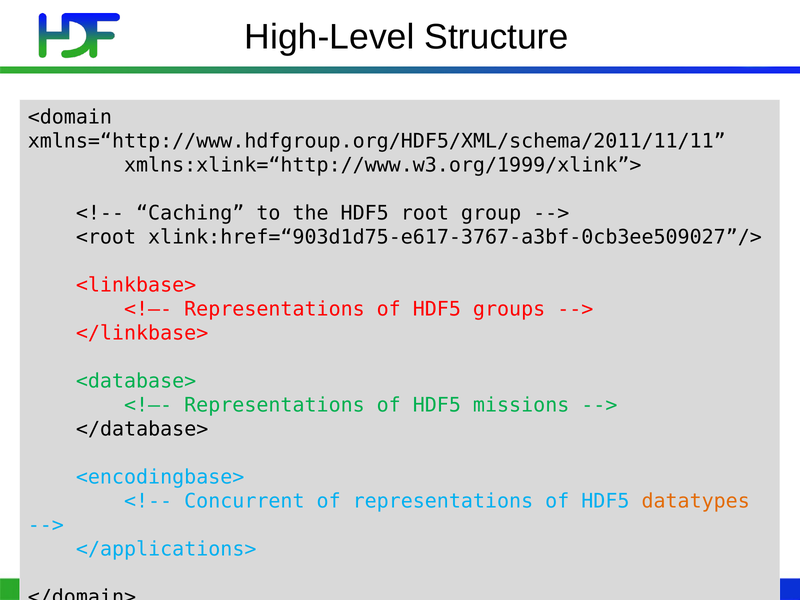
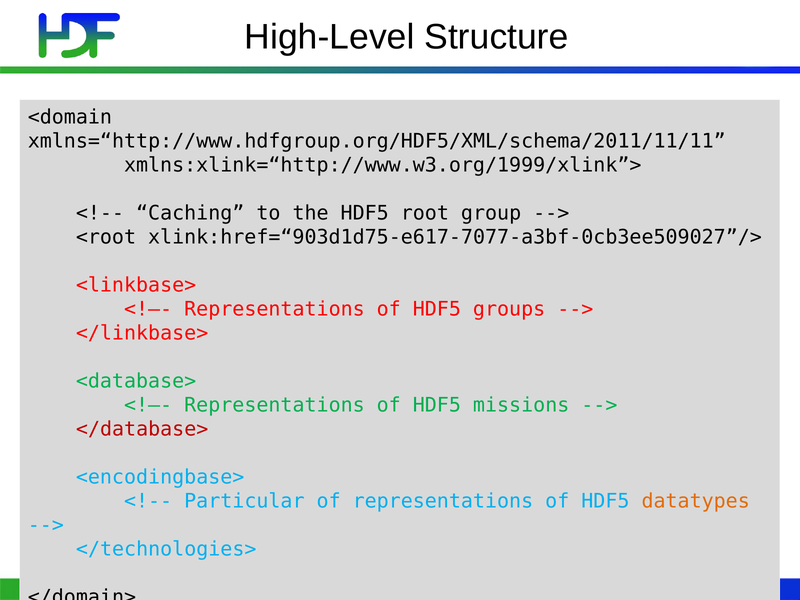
xlink:href=“903d1d75-e617-3767-a3bf-0cb3ee509027”/>: xlink:href=“903d1d75-e617-3767-a3bf-0cb3ee509027”/> -> xlink:href=“903d1d75-e617-7077-a3bf-0cb3ee509027”/> (455, 237)
</database> colour: black -> red (142, 429)
Concurrent: Concurrent -> Particular (244, 501)
</applications>: </applications> -> </technologies> (166, 549)
